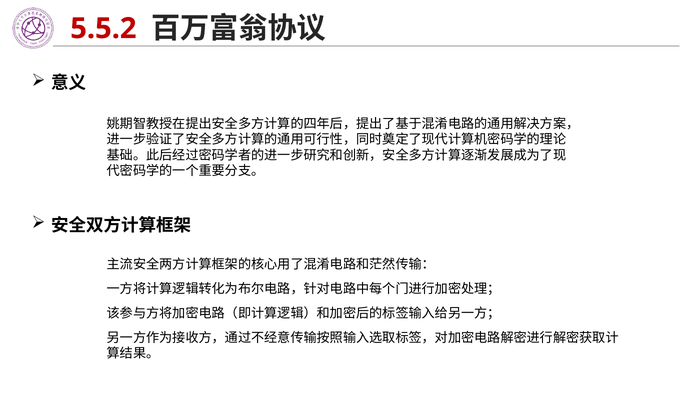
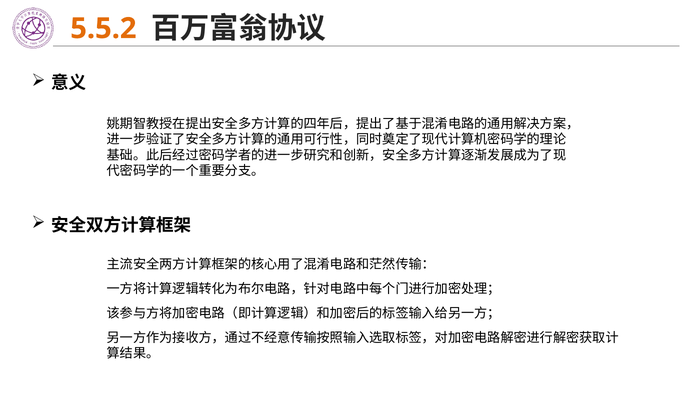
5.5.2 colour: red -> orange (103, 28)
